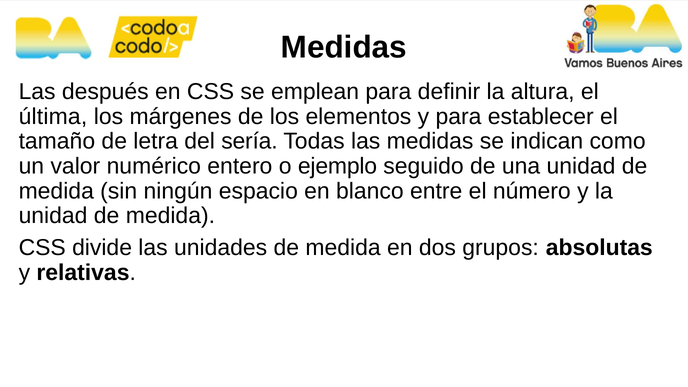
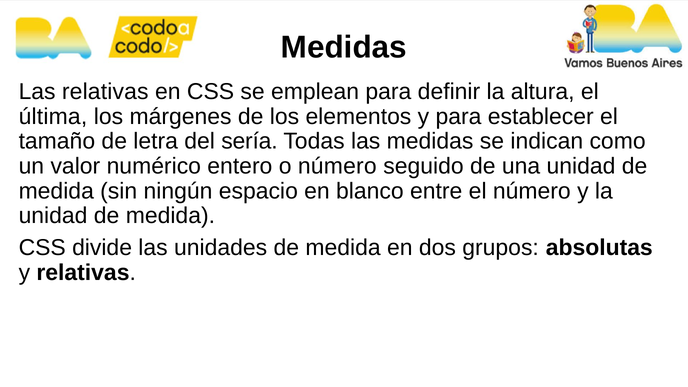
Las después: después -> relativas (105, 92)
o ejemplo: ejemplo -> número (337, 166)
